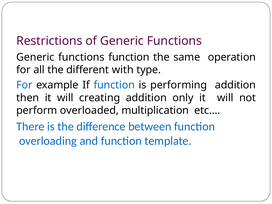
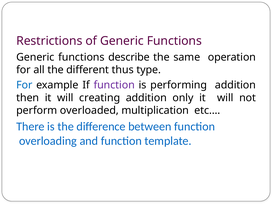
functions function: function -> describe (129, 57)
with: with -> thus (123, 70)
function colour: blue -> purple (114, 85)
